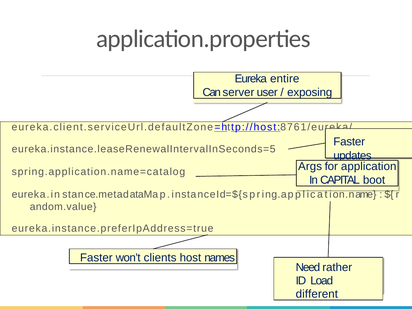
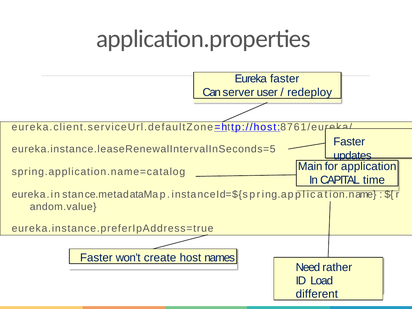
Eureka entire: entire -> faster (285, 79)
exposing: exposing -> redeploy (310, 92)
Args: Args -> Main (310, 167)
boot: boot -> time (374, 180)
clients: clients -> create (160, 258)
